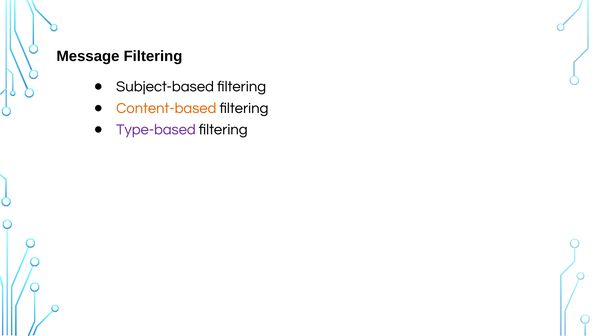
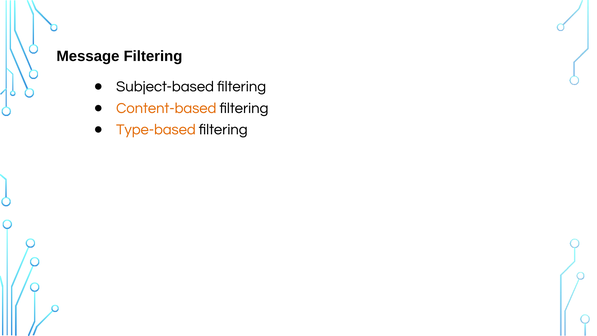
Type-based colour: purple -> orange (156, 130)
